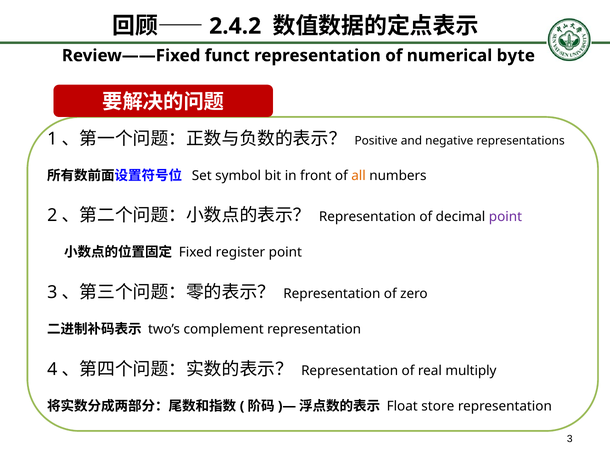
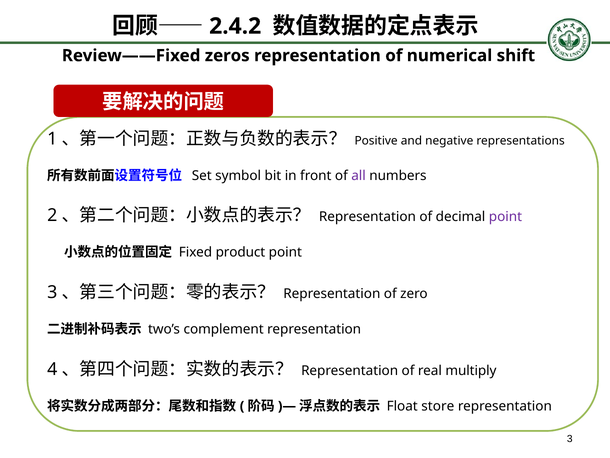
funct: funct -> zeros (227, 56)
byte: byte -> shift (516, 56)
all colour: orange -> purple (359, 175)
register: register -> product (240, 252)
